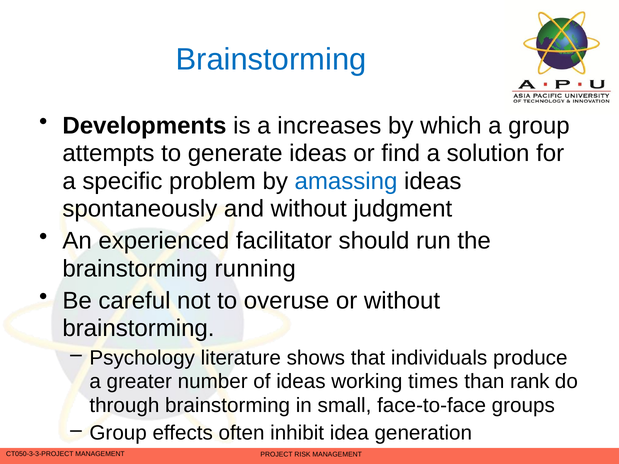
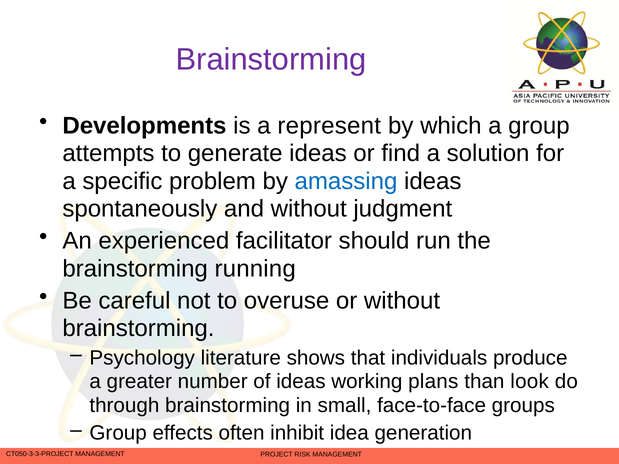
Brainstorming colour: blue -> purple (271, 59)
increases: increases -> represent (329, 126)
times: times -> plans (433, 382)
rank: rank -> look (530, 382)
